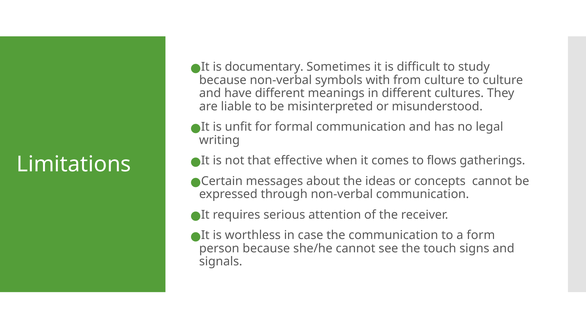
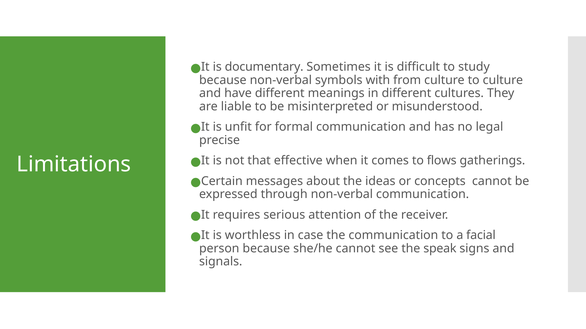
writing: writing -> precise (220, 140)
form: form -> facial (481, 236)
touch: touch -> speak (440, 249)
